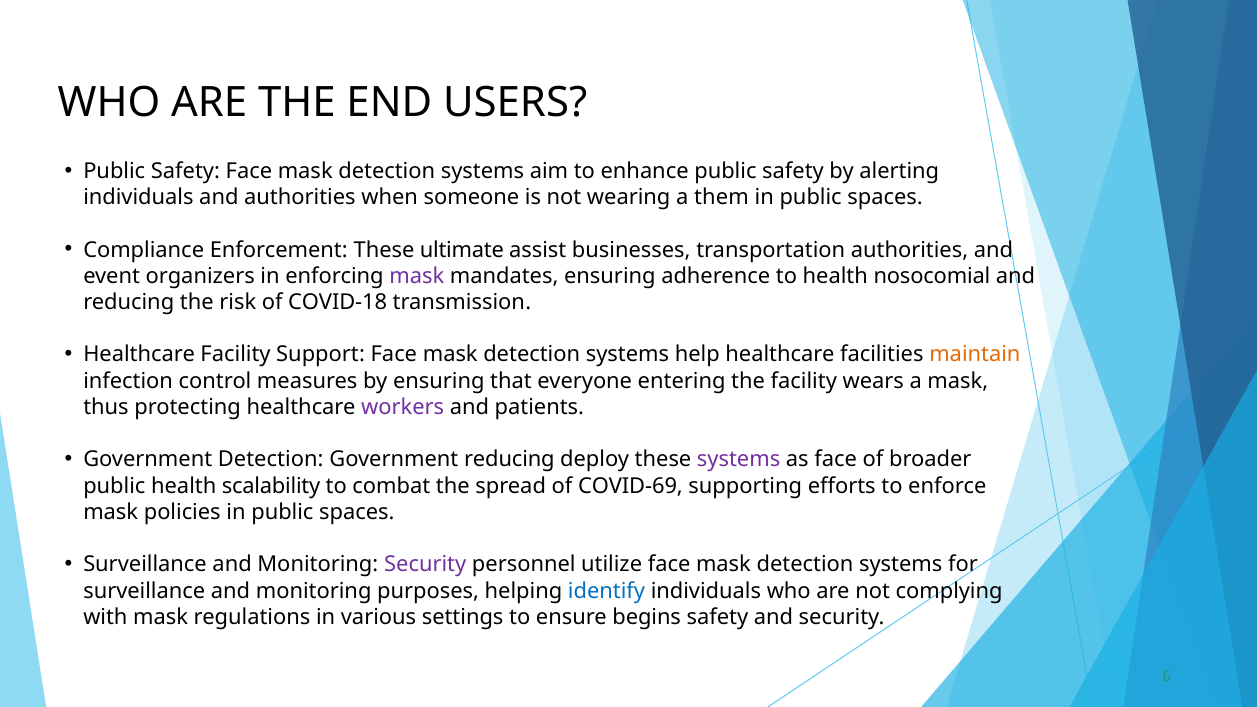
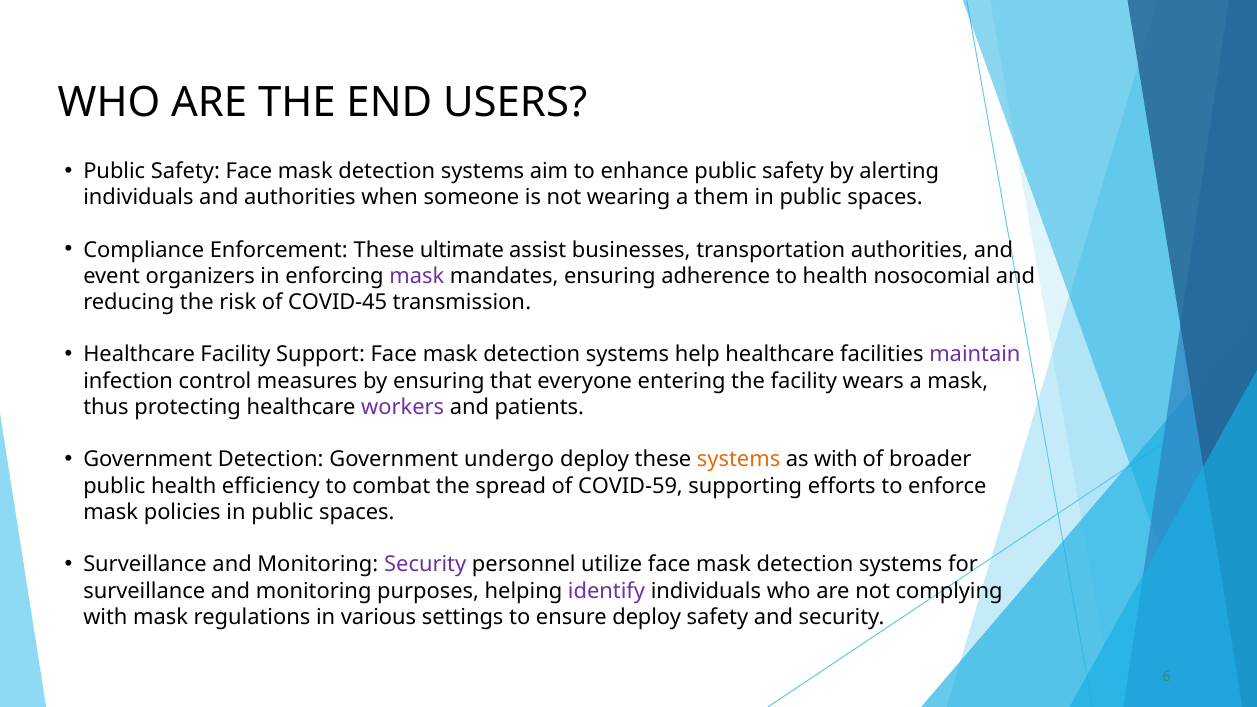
COVID-18: COVID-18 -> COVID-45 (338, 302)
maintain colour: orange -> purple (975, 355)
Government reducing: reducing -> undergo (509, 460)
systems colour: purple -> orange (739, 460)
as face: face -> with (836, 460)
scalability: scalability -> efficiency (271, 486)
COVID-69: COVID-69 -> COVID-59 (630, 486)
identify colour: blue -> purple (607, 591)
ensure begins: begins -> deploy (647, 617)
